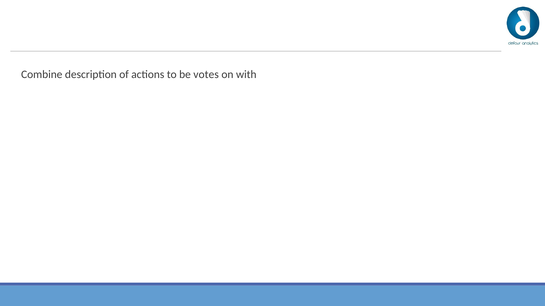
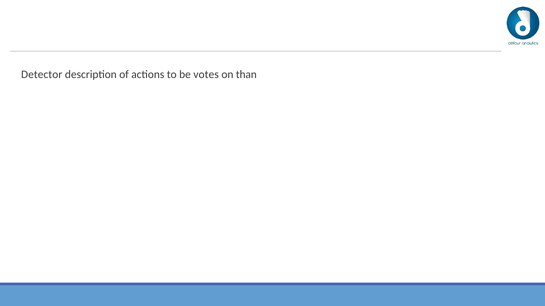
Combine: Combine -> Detector (42, 75)
with: with -> than (246, 75)
